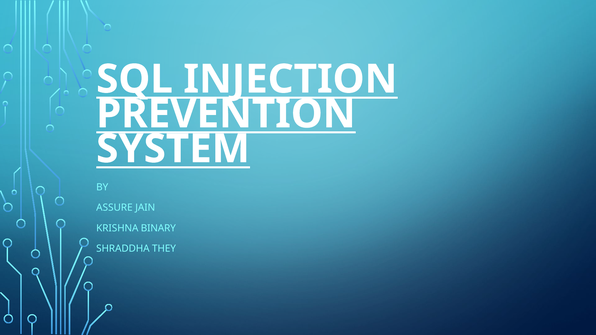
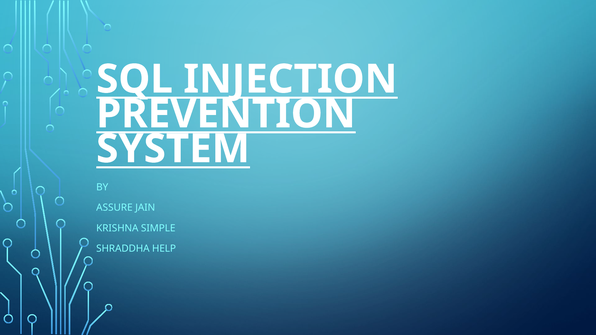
BINARY: BINARY -> SIMPLE (158, 228)
THEY: THEY -> HELP (164, 249)
